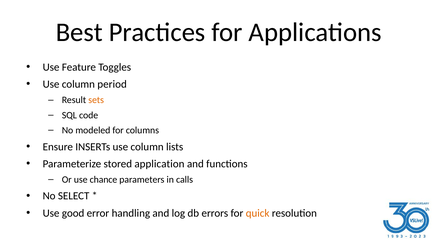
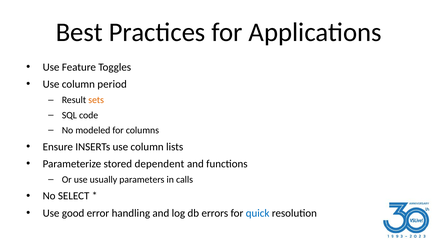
application: application -> dependent (159, 163)
chance: chance -> usually (103, 179)
quick colour: orange -> blue (258, 213)
